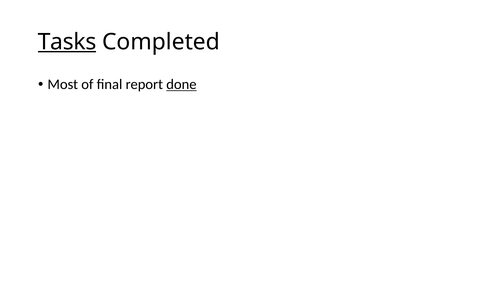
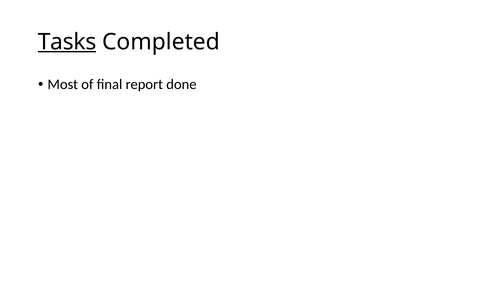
done underline: present -> none (181, 85)
